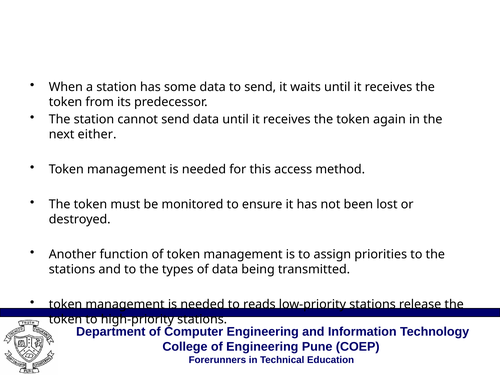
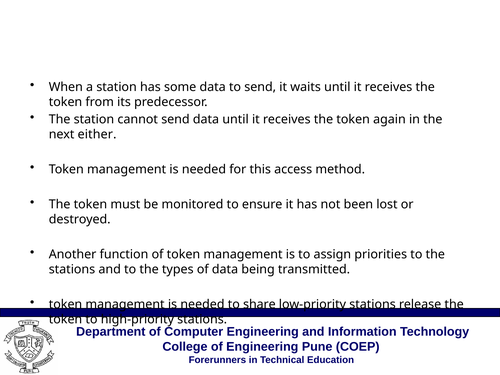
reads: reads -> share (259, 305)
